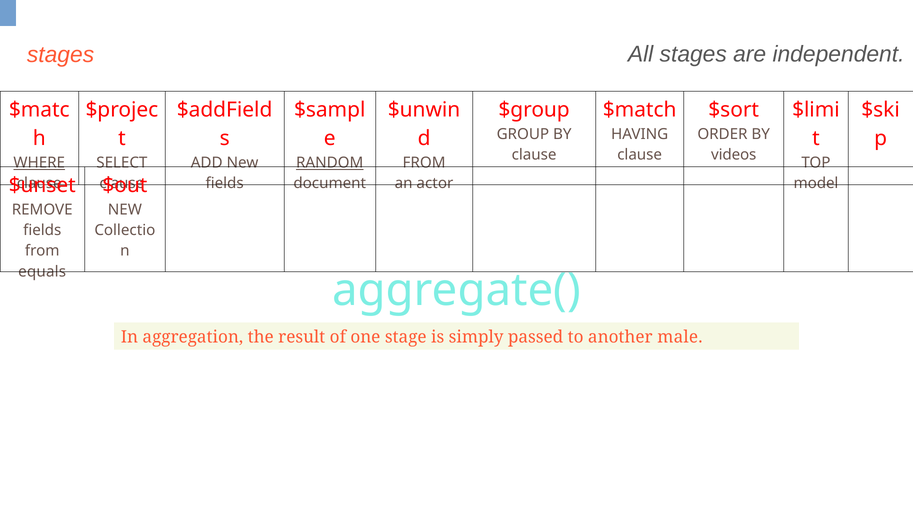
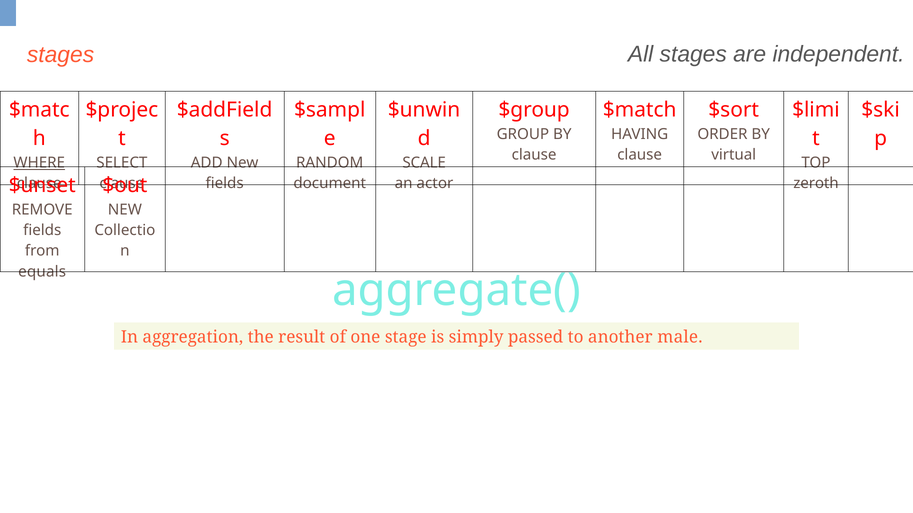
videos: videos -> virtual (734, 155)
RANDOM underline: present -> none (330, 163)
FROM: FROM -> SCALE (424, 163)
model: model -> zeroth (816, 184)
